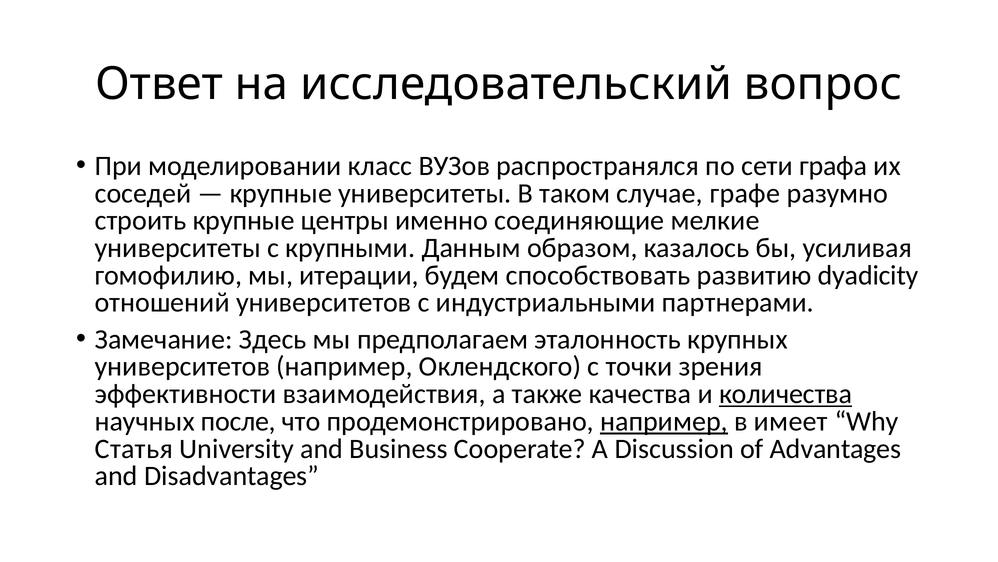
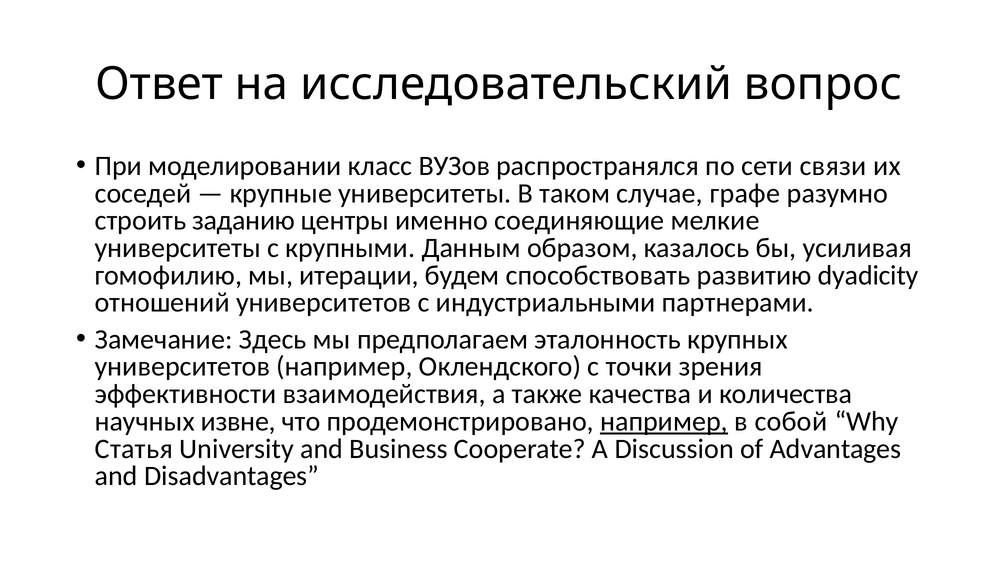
графа: графа -> связи (833, 166)
строить крупные: крупные -> заданию (244, 220)
количества underline: present -> none (786, 394)
после: после -> извне (238, 421)
имеет: имеет -> собой (791, 421)
